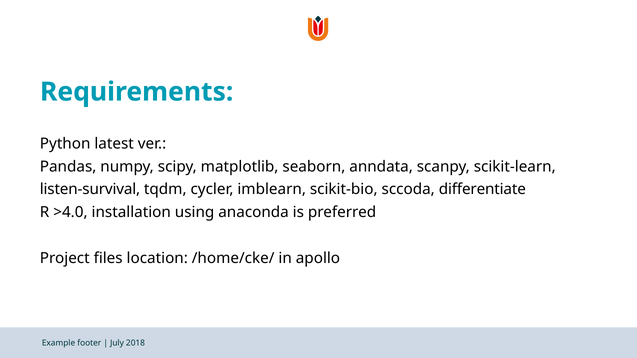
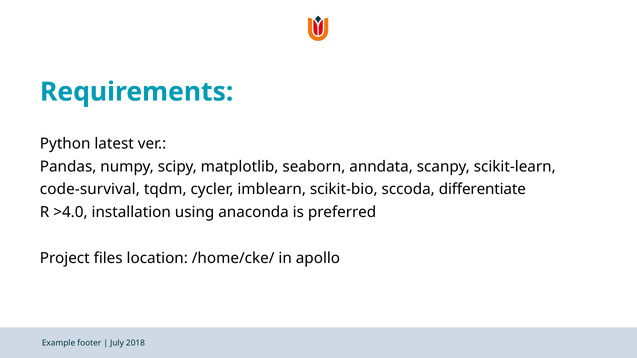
listen-survival: listen-survival -> code-survival (90, 190)
